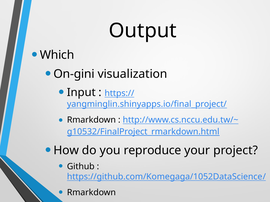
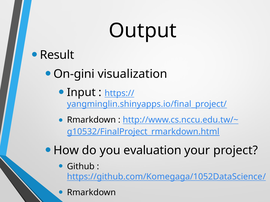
Which: Which -> Result (57, 55)
reproduce: reproduce -> evaluation (153, 151)
